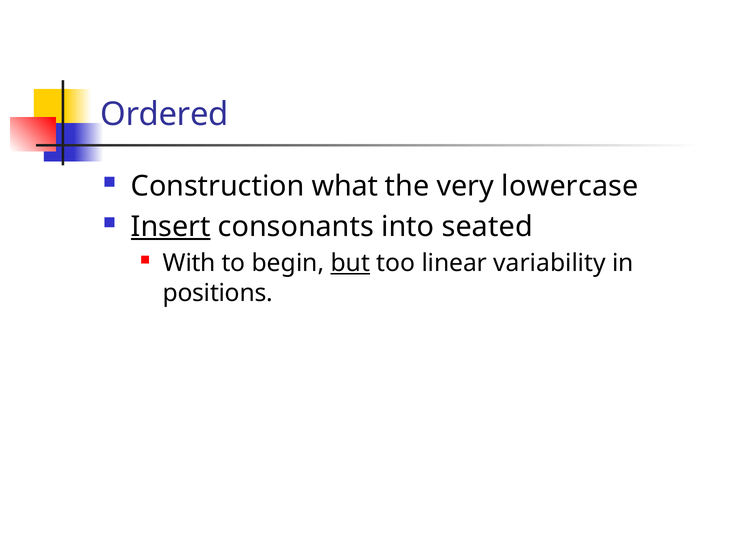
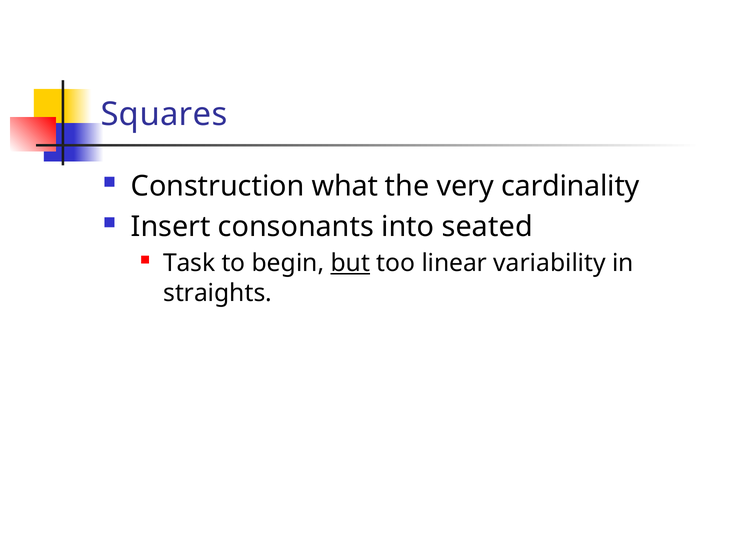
Ordered: Ordered -> Squares (164, 114)
lowercase: lowercase -> cardinality (570, 186)
Insert underline: present -> none (171, 227)
With: With -> Task (189, 263)
positions: positions -> straights (218, 293)
